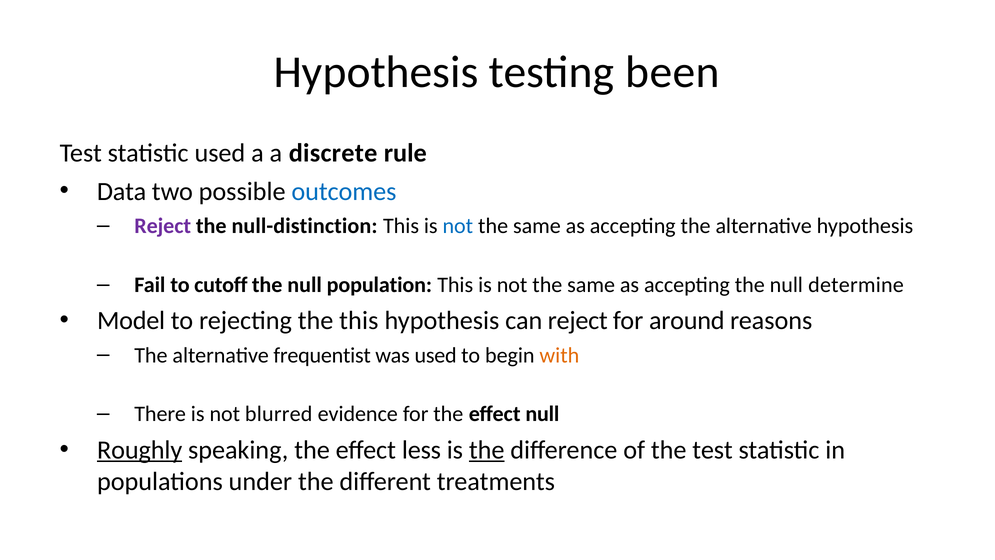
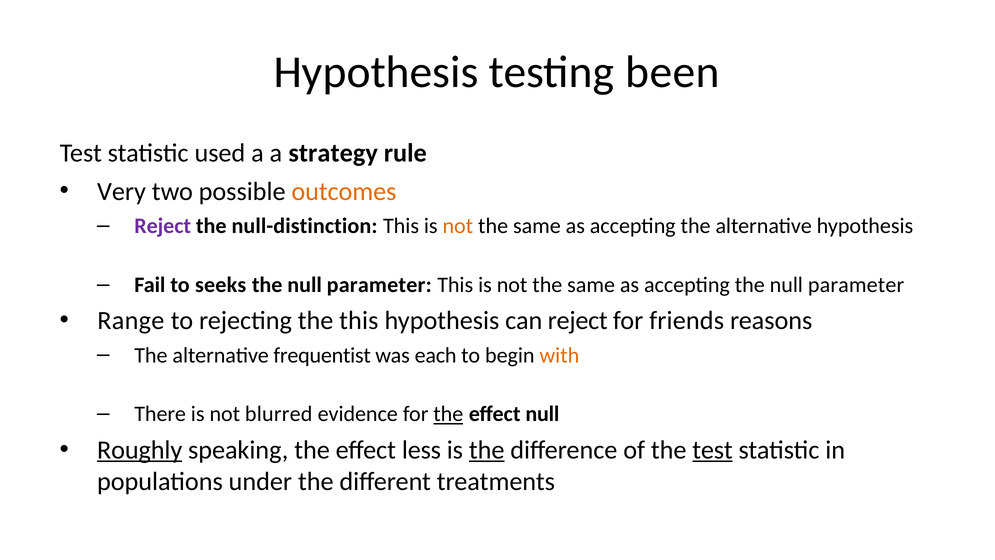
discrete: discrete -> strategy (333, 153)
Data: Data -> Very (121, 191)
outcomes colour: blue -> orange (344, 191)
not colour: blue -> orange (458, 226)
cutoff: cutoff -> seeks (221, 285)
population: population -> parameter (379, 285)
accepting the null determine: determine -> parameter (856, 285)
Model: Model -> Range (131, 321)
around: around -> friends (687, 321)
was used: used -> each (436, 355)
the underline: none -> present (448, 414)
test underline: none -> present (713, 450)
